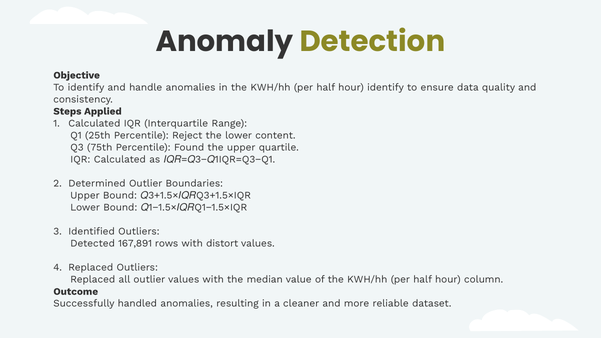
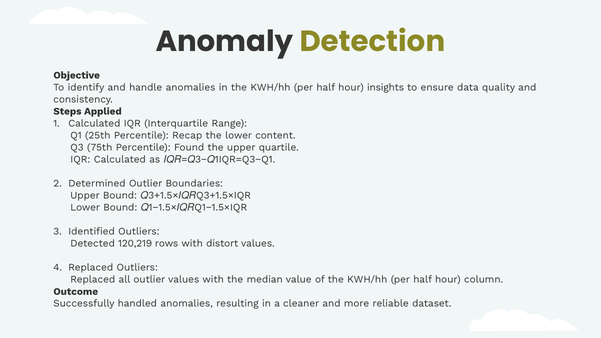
hour identify: identify -> insights (386, 87)
Reject: Reject -> Recap (187, 135)
167,891: 167,891 -> 120,219 (135, 243)
